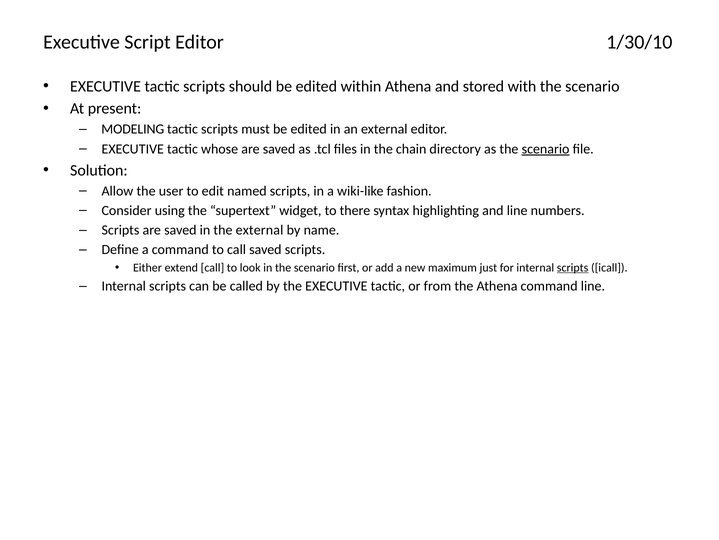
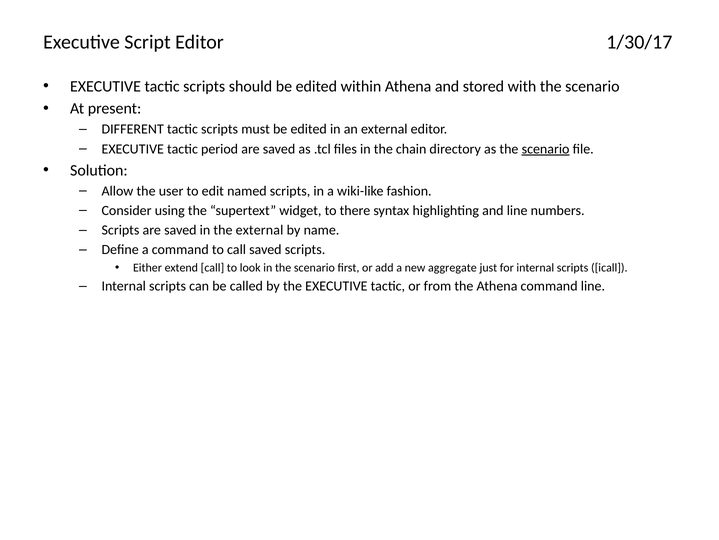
1/30/10: 1/30/10 -> 1/30/17 (639, 42)
MODELING: MODELING -> DIFFERENT (133, 129)
whose: whose -> period (220, 149)
maximum: maximum -> aggregate (452, 267)
scripts underline: present -> none (573, 267)
